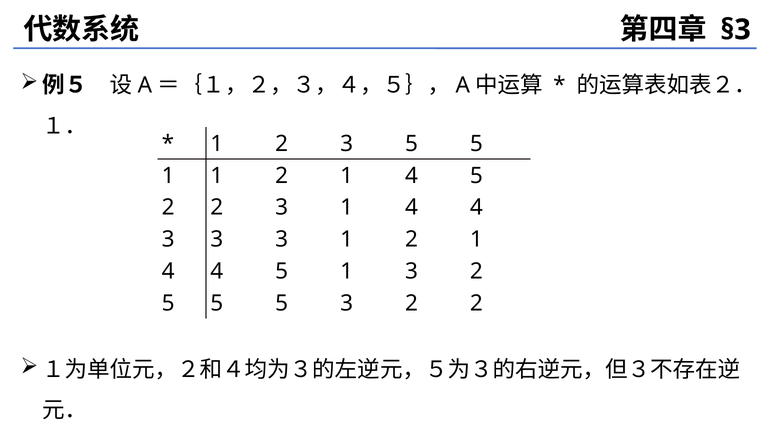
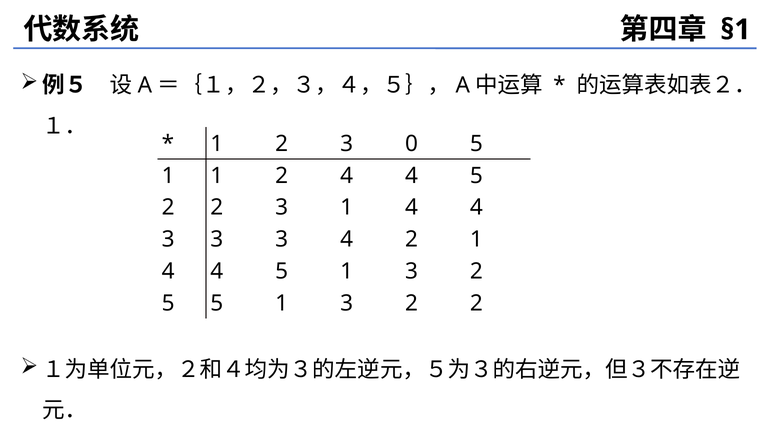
§3: §3 -> §1 (736, 30)
3 5: 5 -> 0 (412, 144)
1 1 2 1: 1 -> 4 (347, 176)
3 3 1: 1 -> 4 (347, 239)
5 5 5: 5 -> 1 (282, 303)
